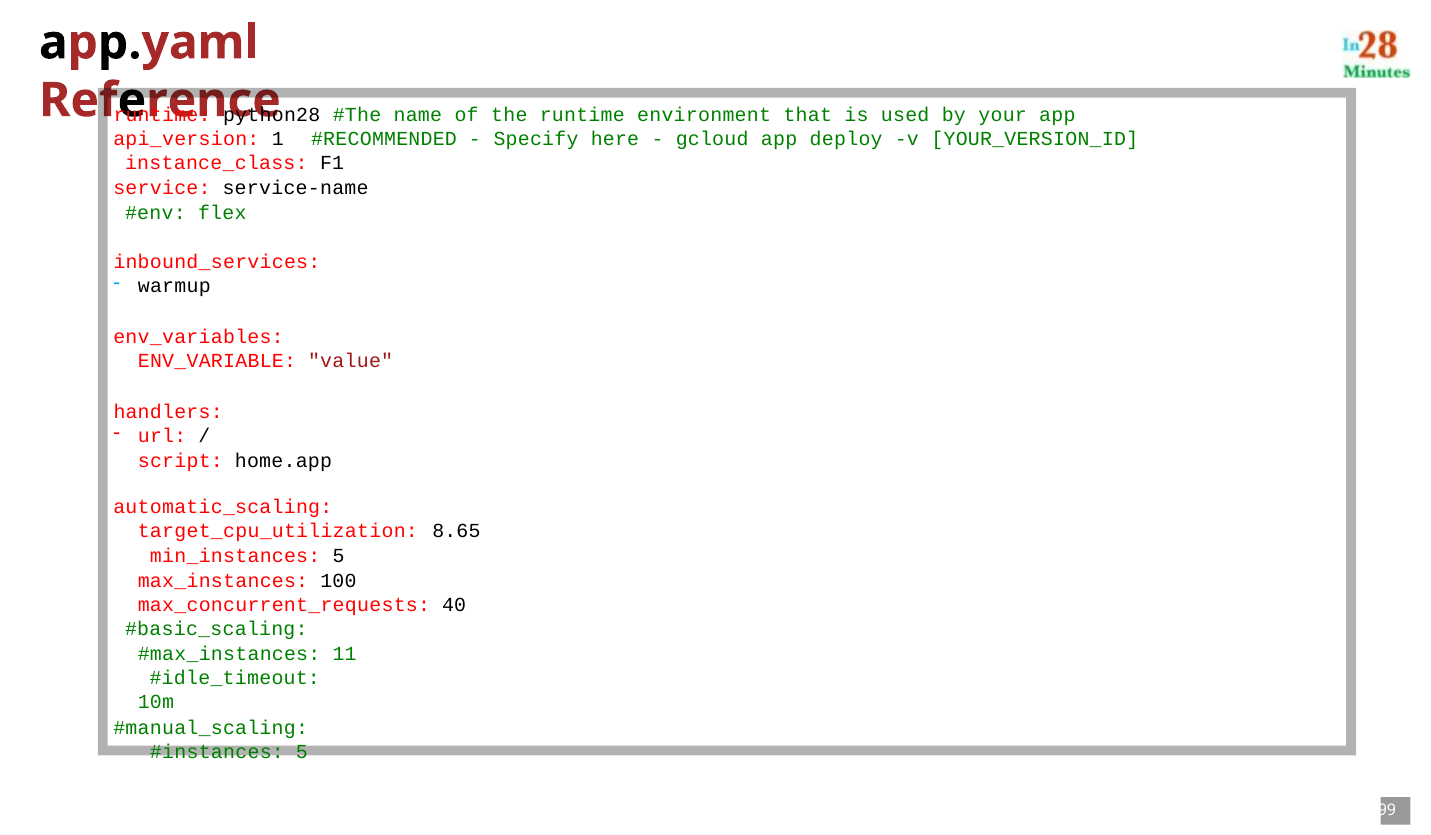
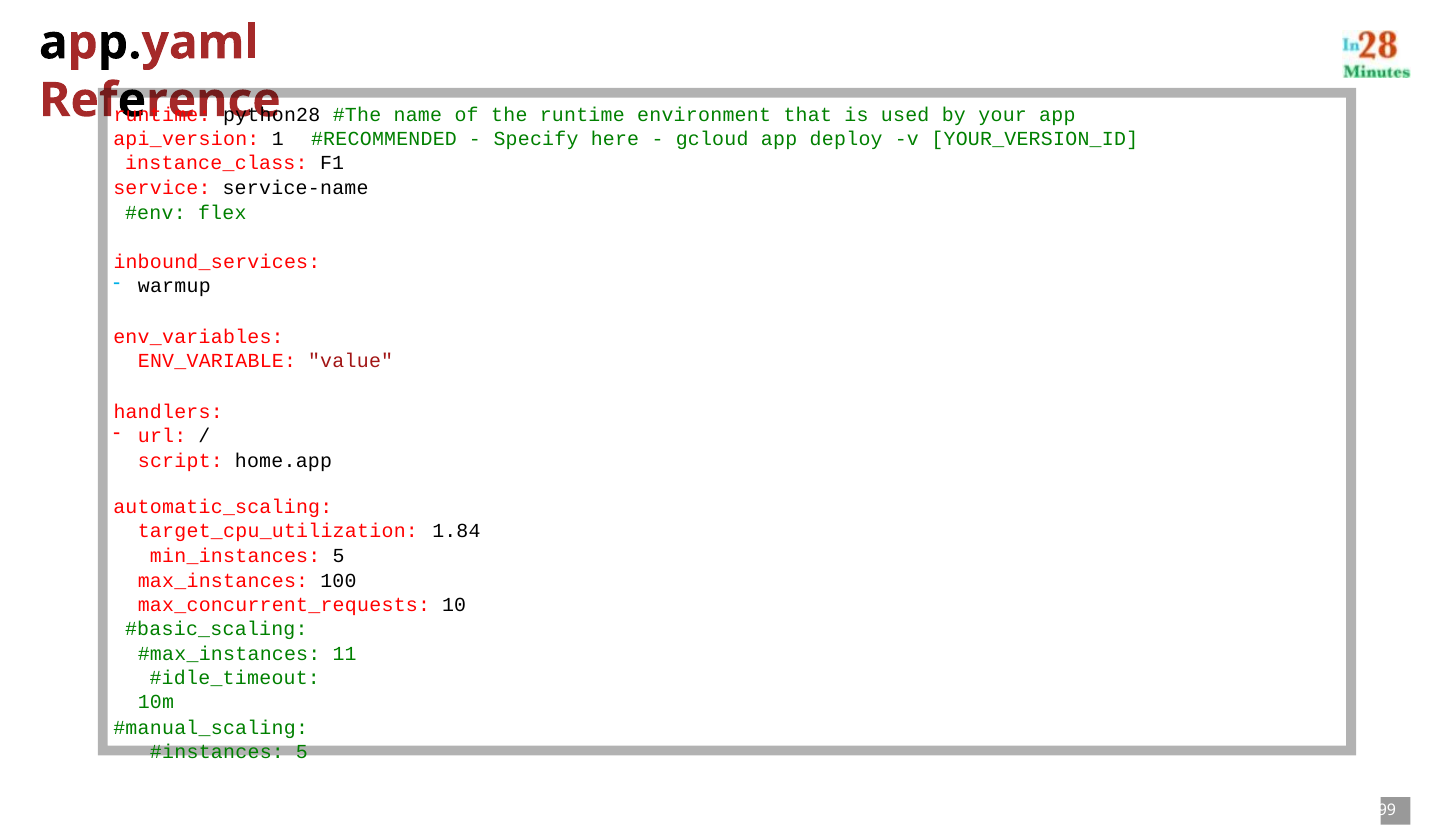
8.65: 8.65 -> 1.84 (456, 531)
40: 40 -> 10 (454, 605)
